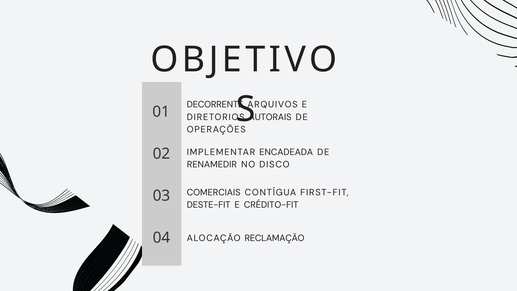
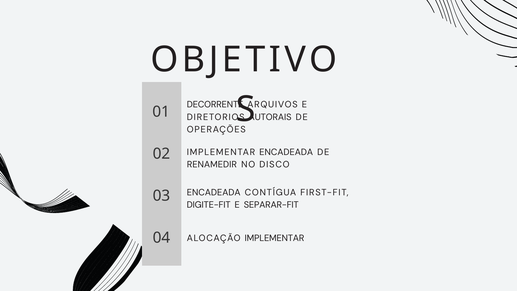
COMERCIAIS: COMERCIAIS -> ENCADEADA (214, 192)
DESTE-FIT: DESTE-FIT -> DIGITE-FIT (209, 205)
CRÉDITO-FIT: CRÉDITO-FIT -> SEPARAR-FIT (271, 205)
ALOCAÇÃO RECLAMAÇÃO: RECLAMAÇÃO -> IMPLEMENTAR (274, 238)
